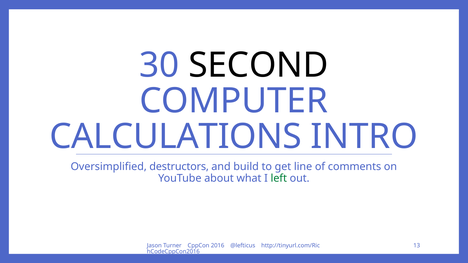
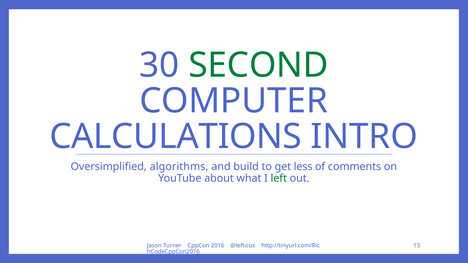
SECOND colour: black -> green (258, 65)
destructors: destructors -> algorithms (179, 167)
line: line -> less (303, 167)
